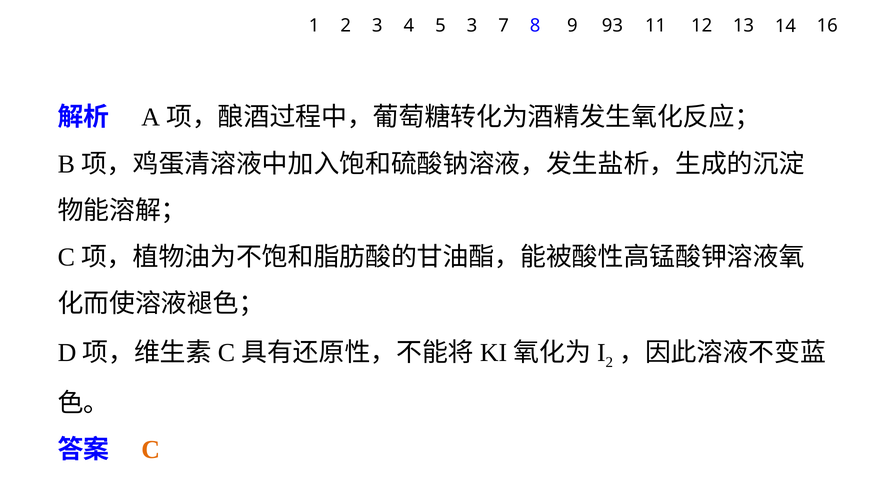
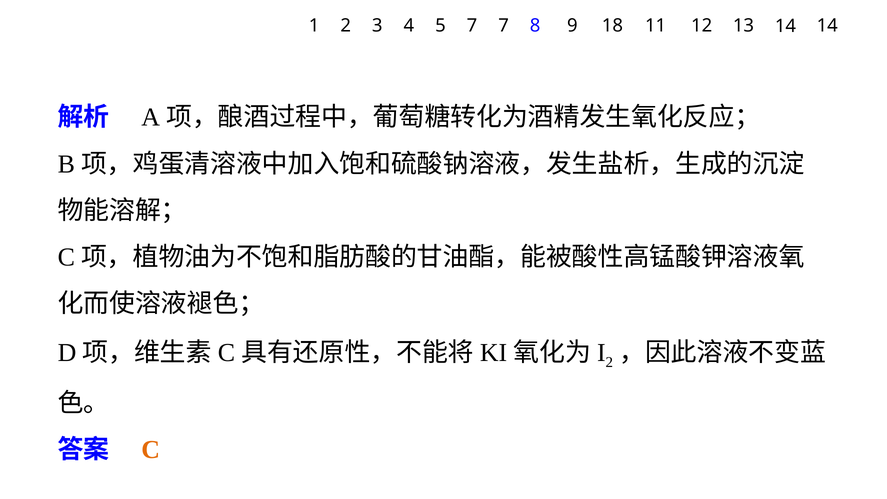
5 3: 3 -> 7 (472, 26)
93: 93 -> 18 (612, 26)
14 16: 16 -> 14 (827, 26)
